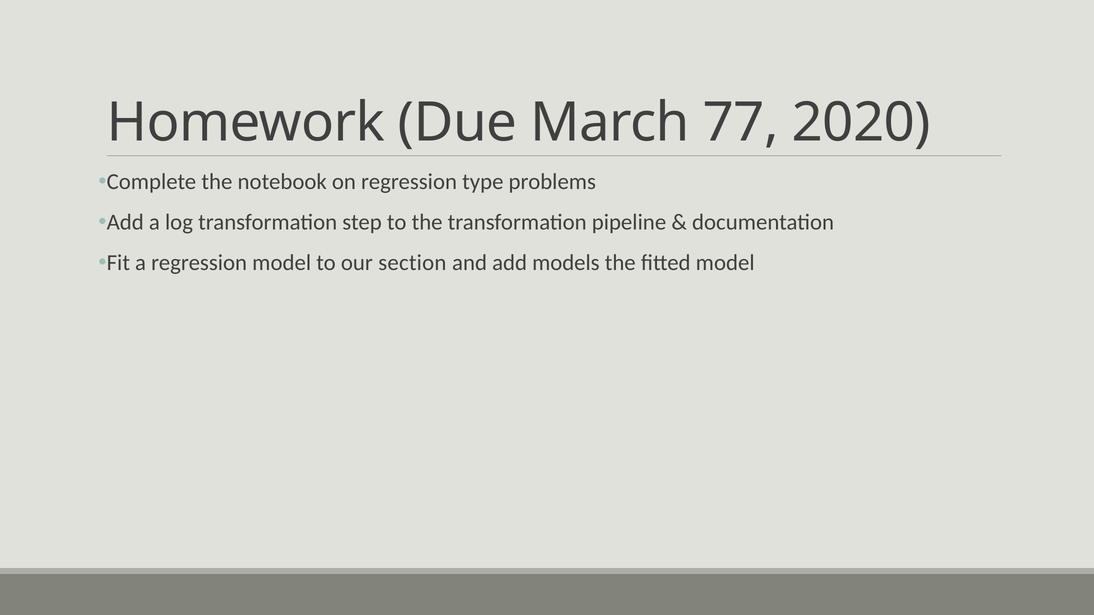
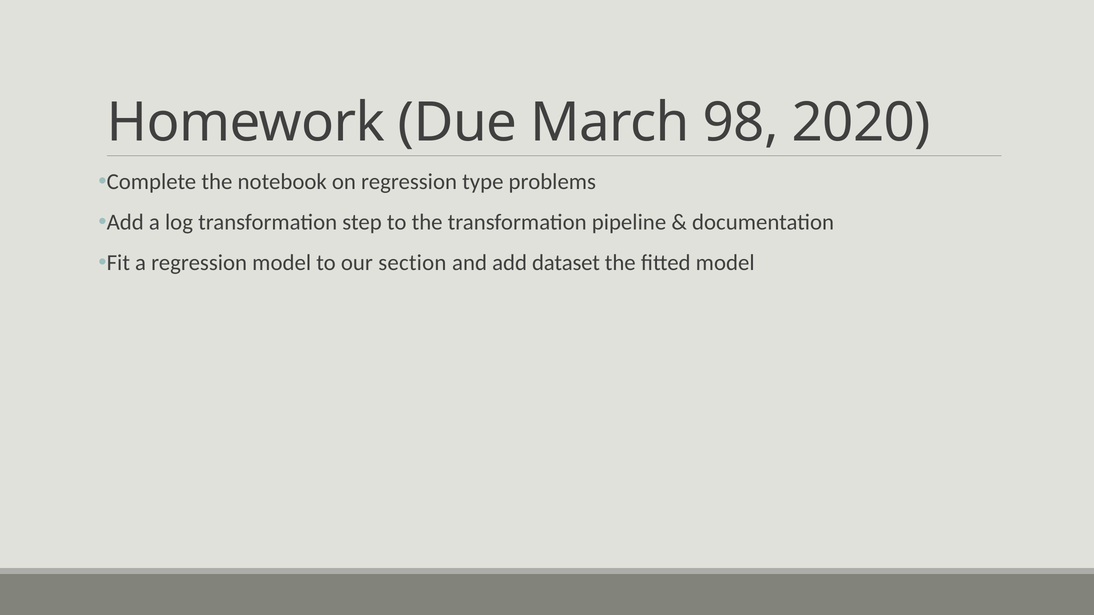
77: 77 -> 98 (741, 123)
models: models -> dataset (566, 263)
